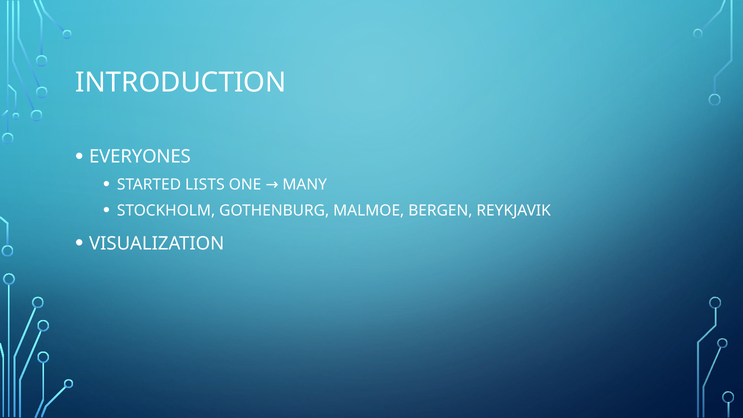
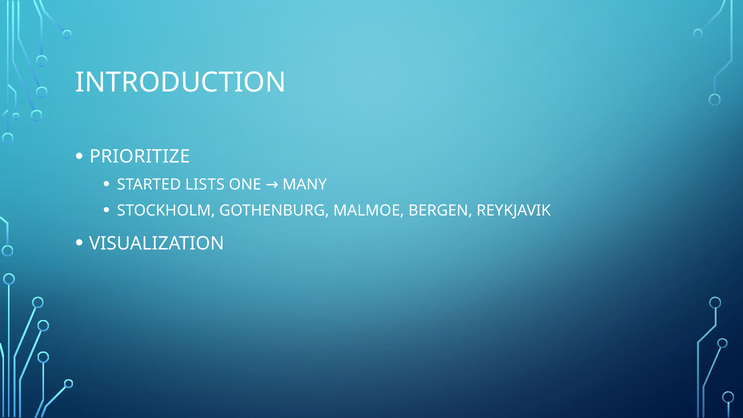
EVERYONES: EVERYONES -> PRIORITIZE (140, 157)
